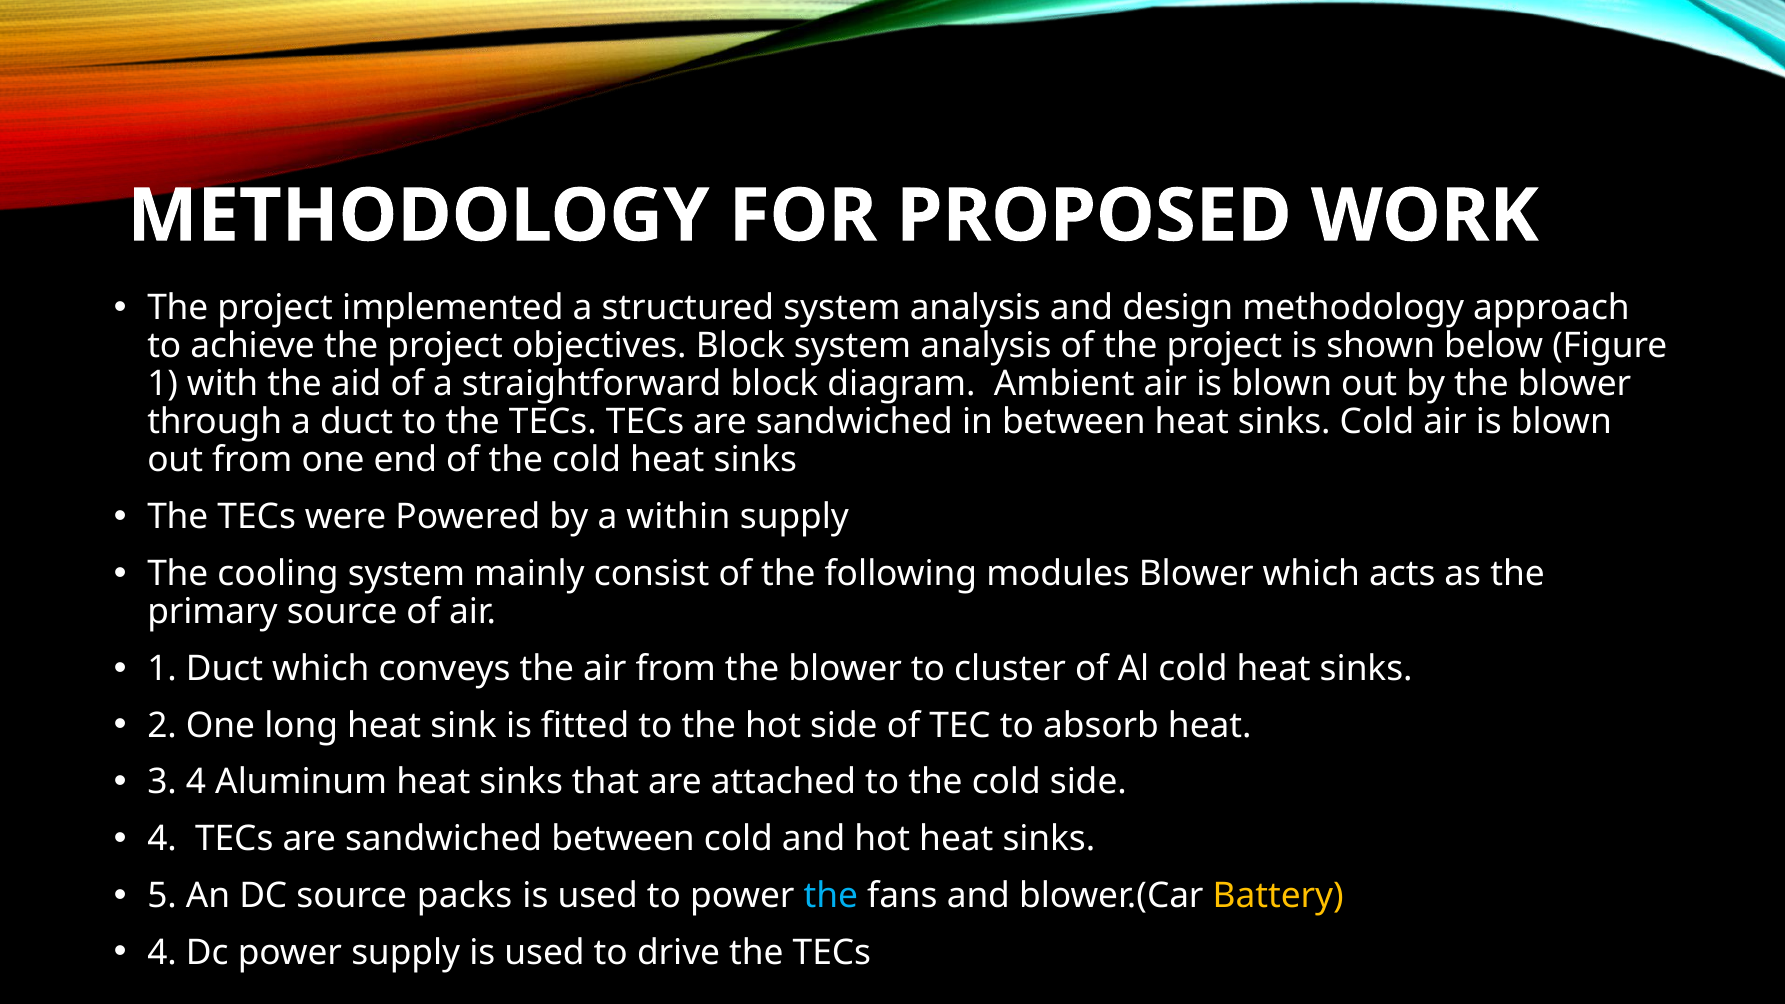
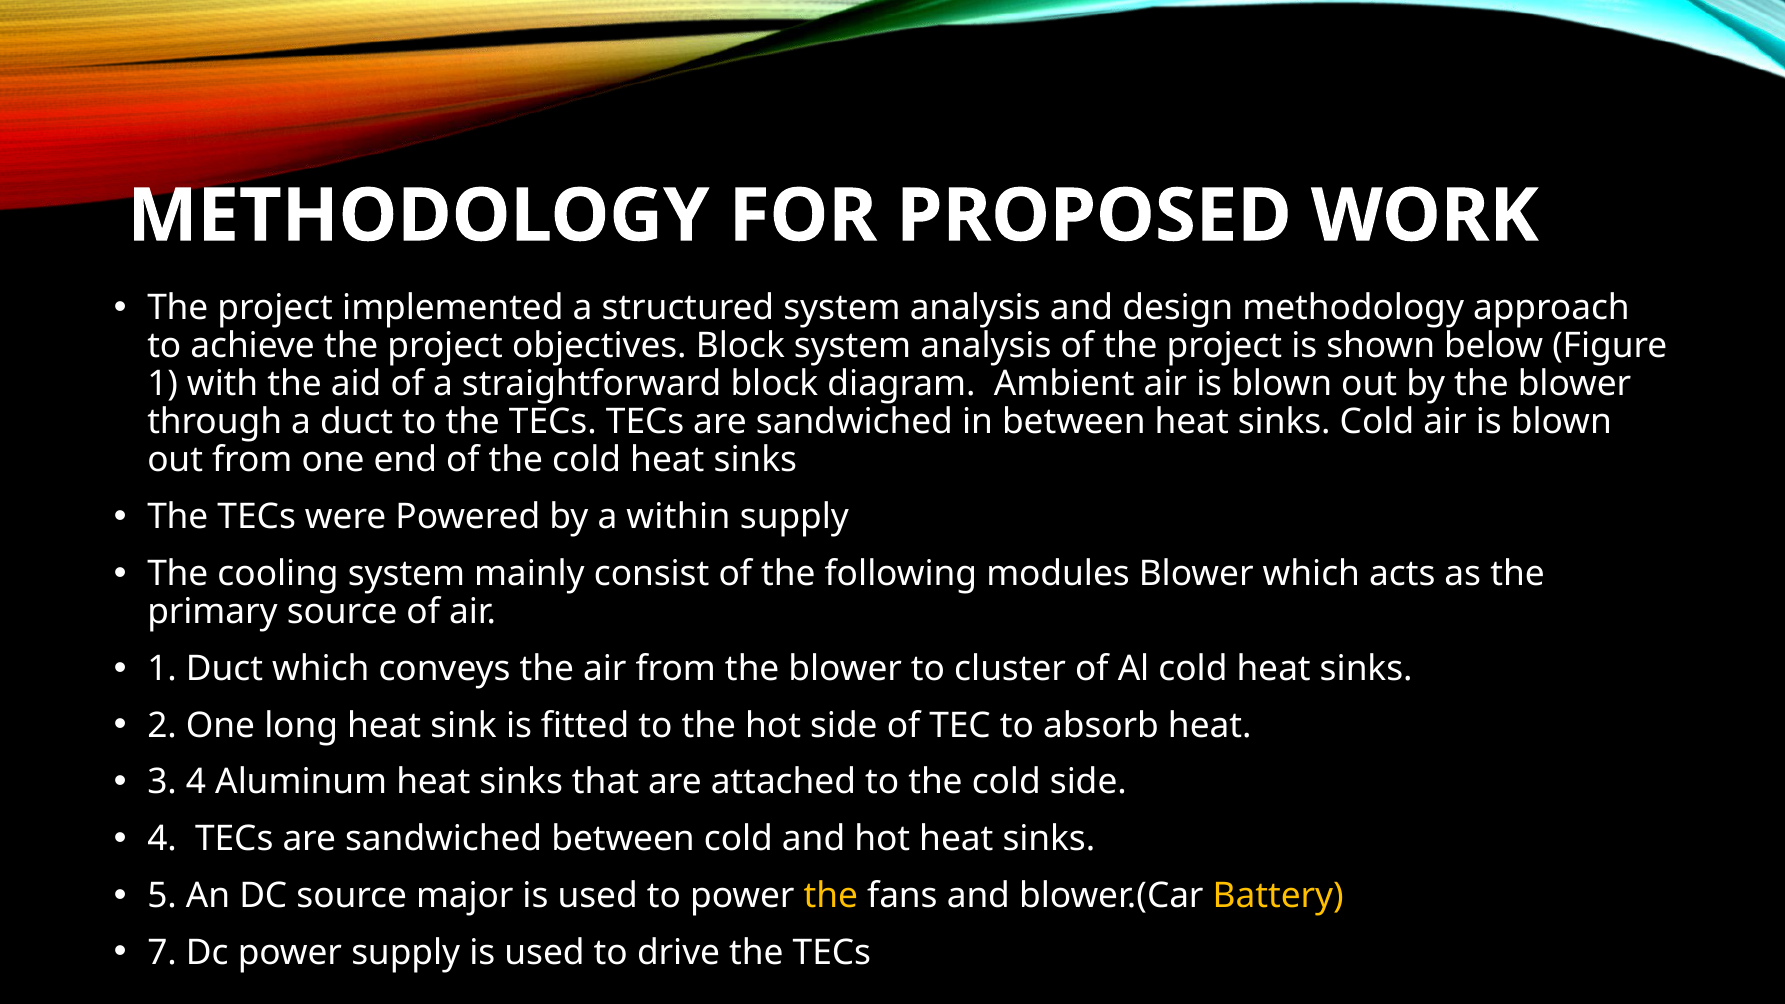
packs: packs -> major (465, 896)
the colour: light blue -> yellow (831, 896)
4: 4 -> 7 (162, 952)
